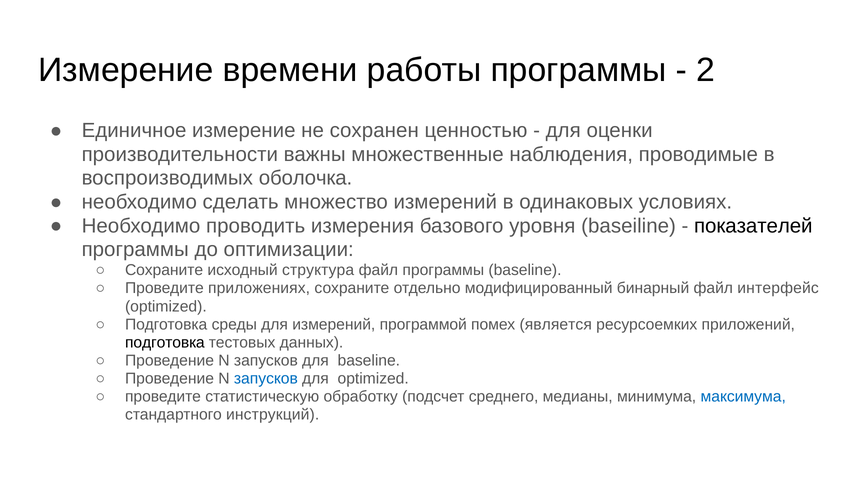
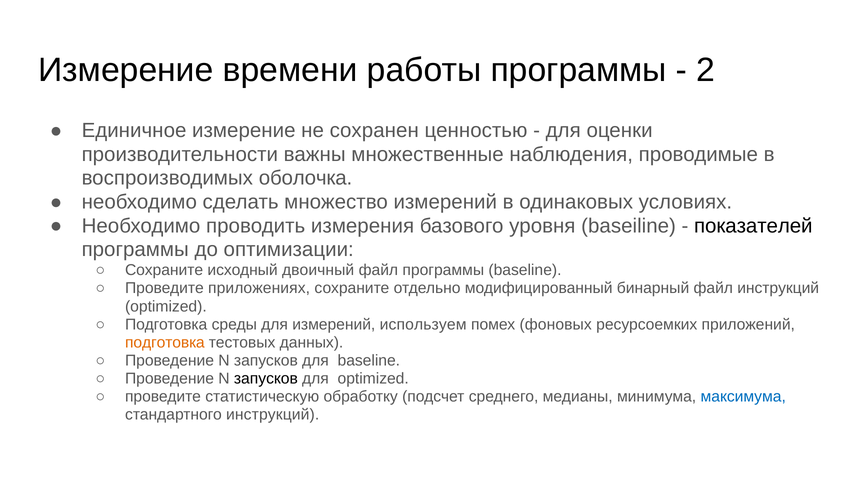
структура: структура -> двоичный (318, 270)
файл интерфейс: интерфейс -> инструкций (778, 288)
программой: программой -> используем (423, 325)
является: является -> фоновых (556, 325)
подготовка colour: black -> orange (165, 343)
запусков colour: blue -> black (266, 379)
